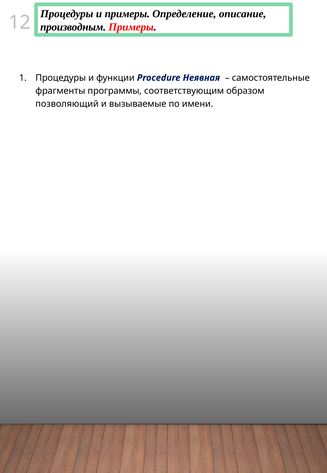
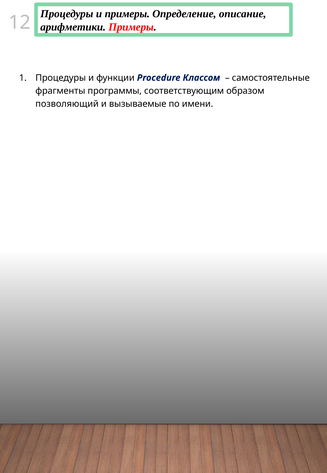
производным: производным -> арифметики (73, 27)
Неявная: Неявная -> Классом (201, 78)
